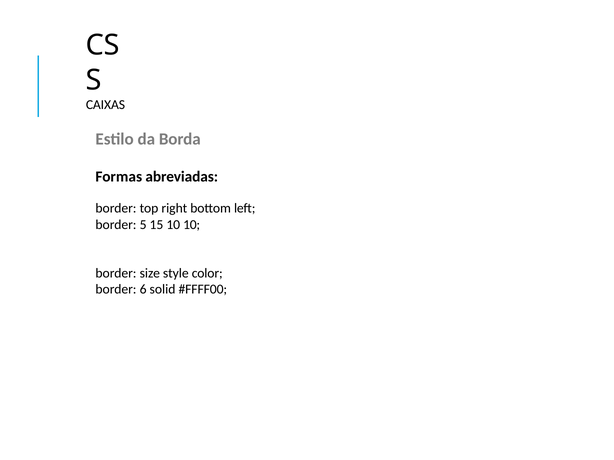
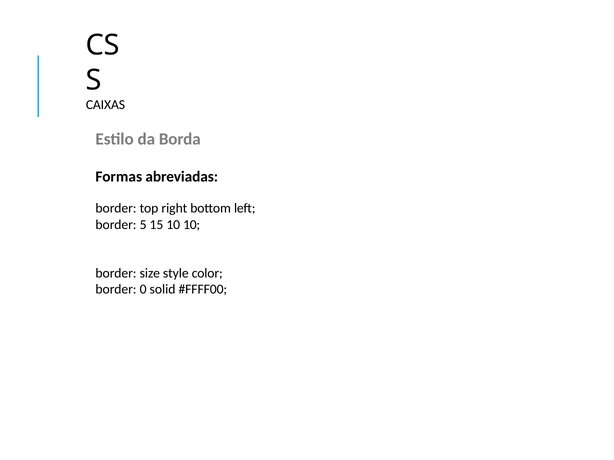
6: 6 -> 0 (143, 290)
